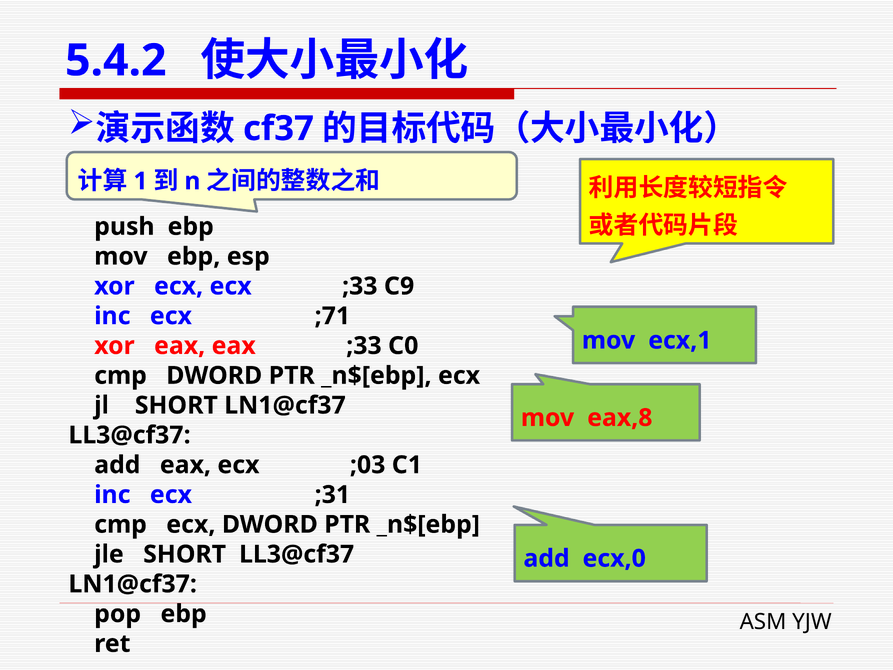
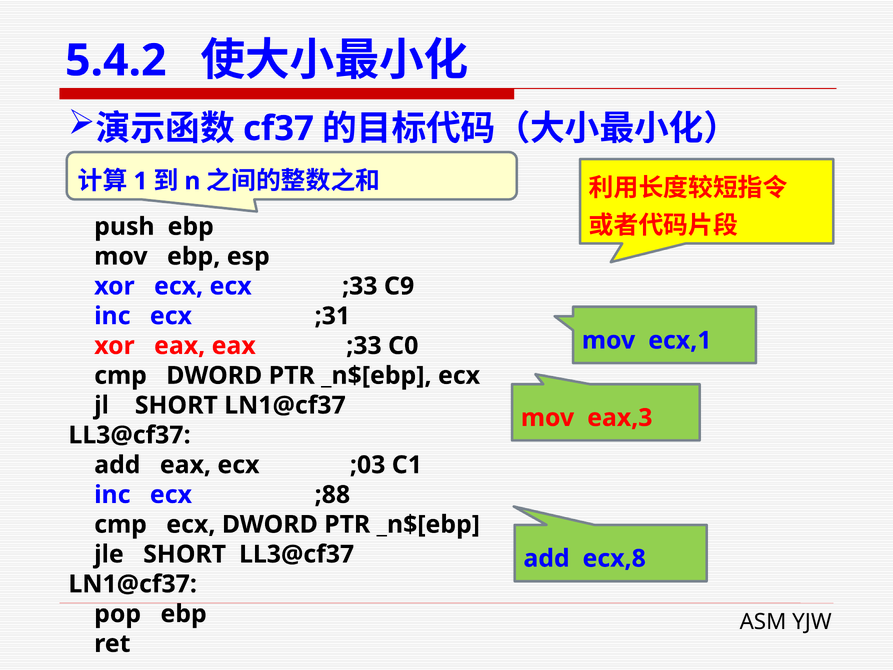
;71: ;71 -> ;31 (332, 316)
eax,8: eax,8 -> eax,3 (620, 418)
;31: ;31 -> ;88 (332, 495)
ecx,0: ecx,0 -> ecx,8 (614, 558)
